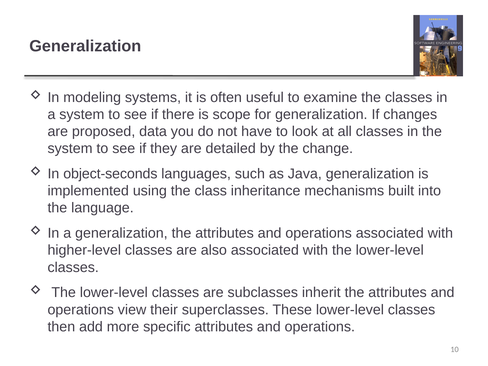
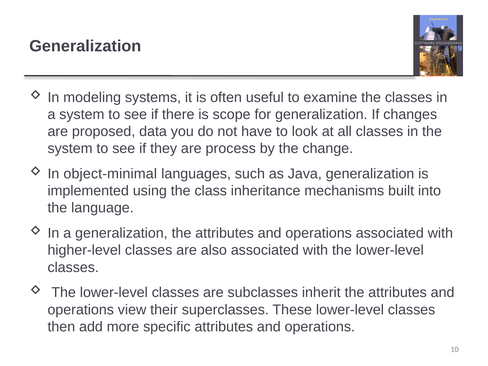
detailed: detailed -> process (231, 149)
object-seconds: object-seconds -> object-minimal (110, 174)
